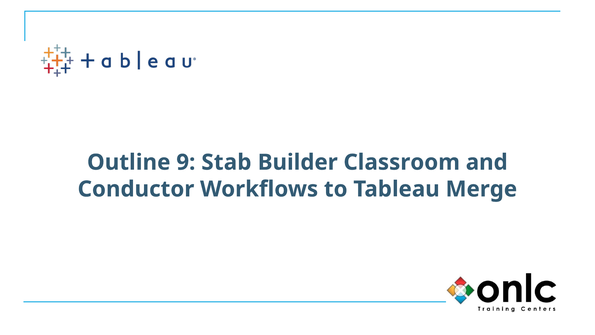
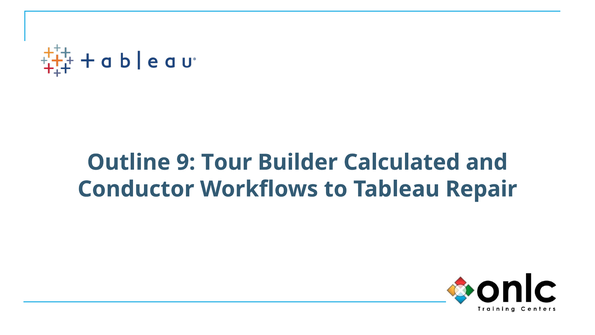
Stab: Stab -> Tour (227, 162)
Classroom: Classroom -> Calculated (402, 162)
Merge: Merge -> Repair (481, 189)
